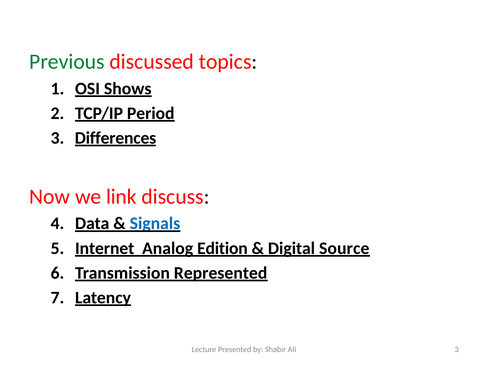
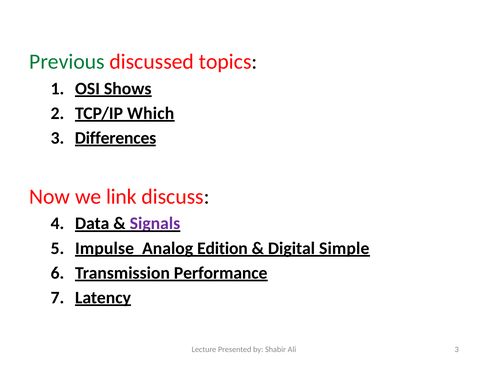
Period: Period -> Which (151, 113)
Signals colour: blue -> purple (155, 223)
Internet: Internet -> Impulse (105, 248)
Source: Source -> Simple (344, 248)
Represented: Represented -> Performance (221, 273)
